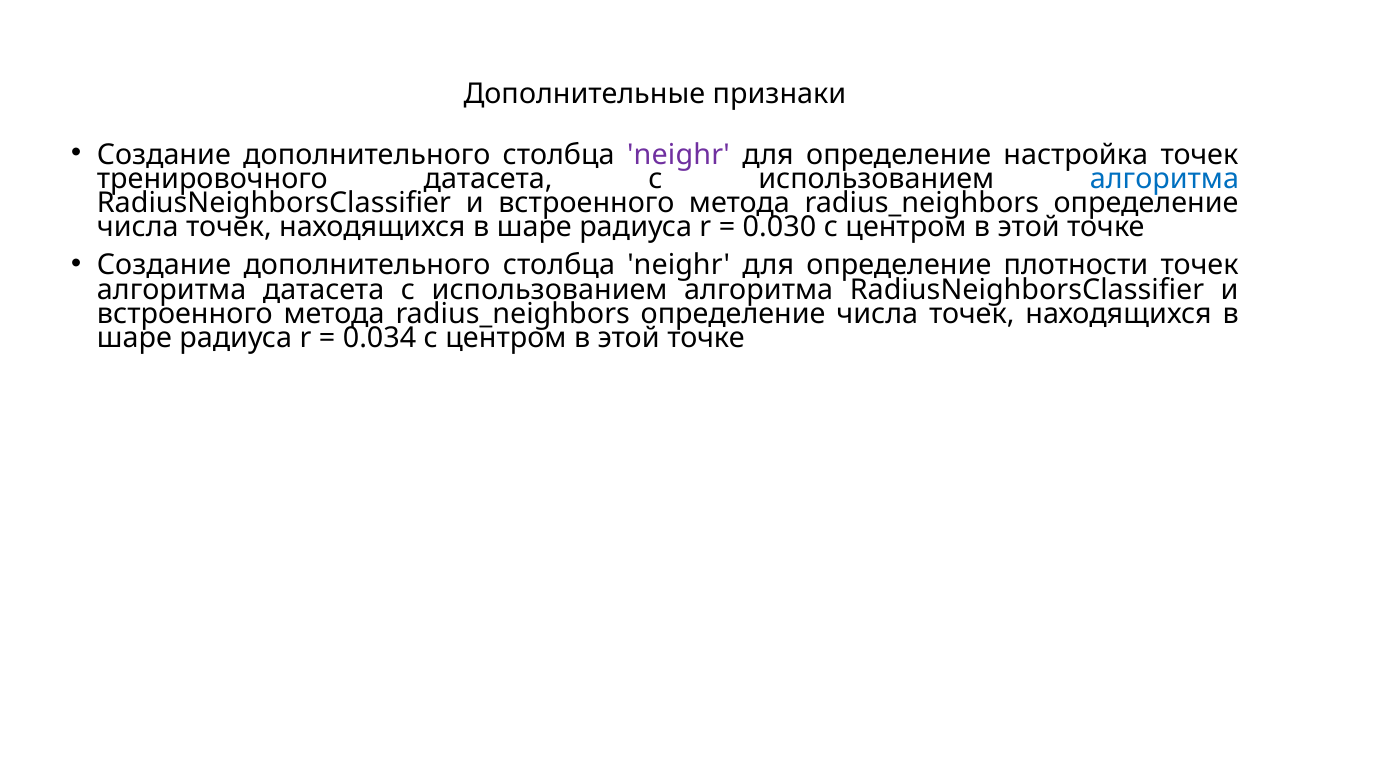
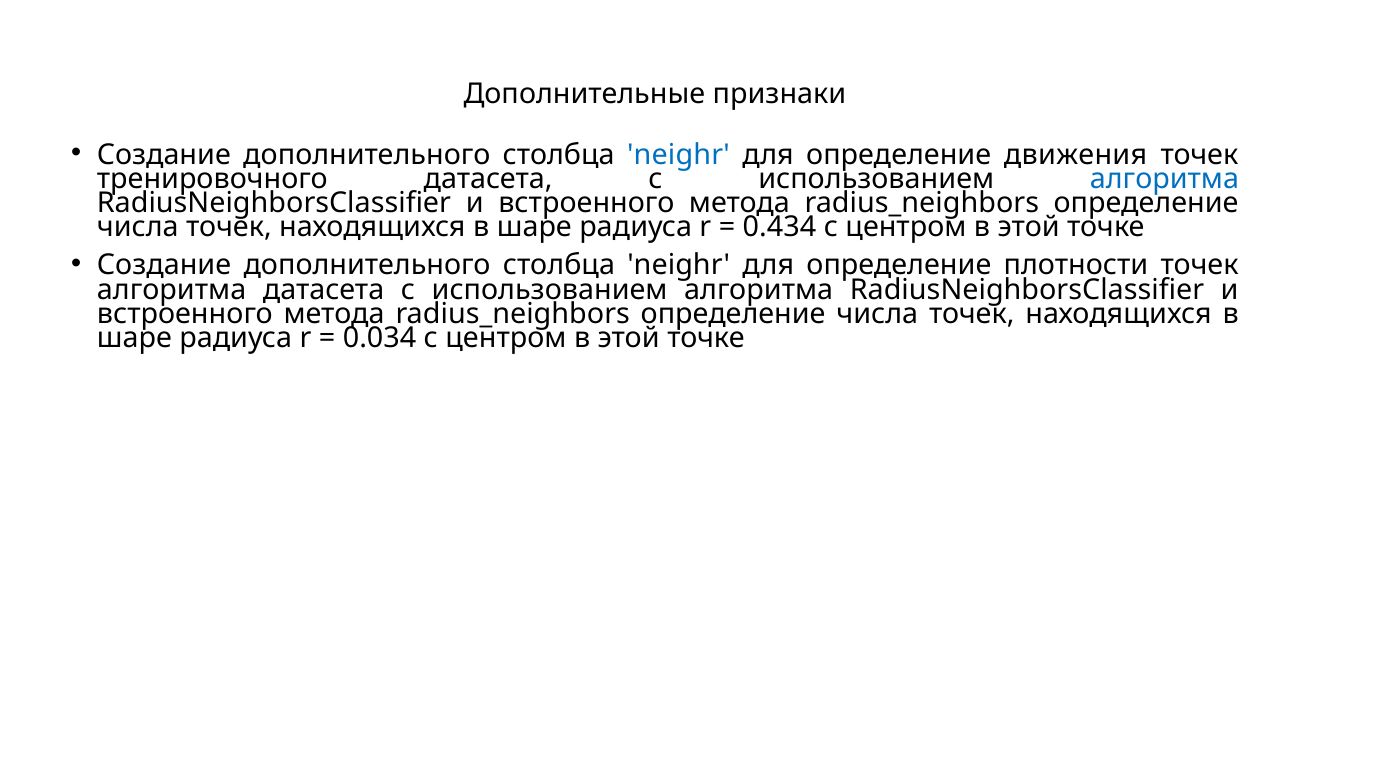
neighr colour: purple -> blue (678, 155)
настройка: настройка -> движения (1076, 155)
0.030: 0.030 -> 0.434 (779, 227)
